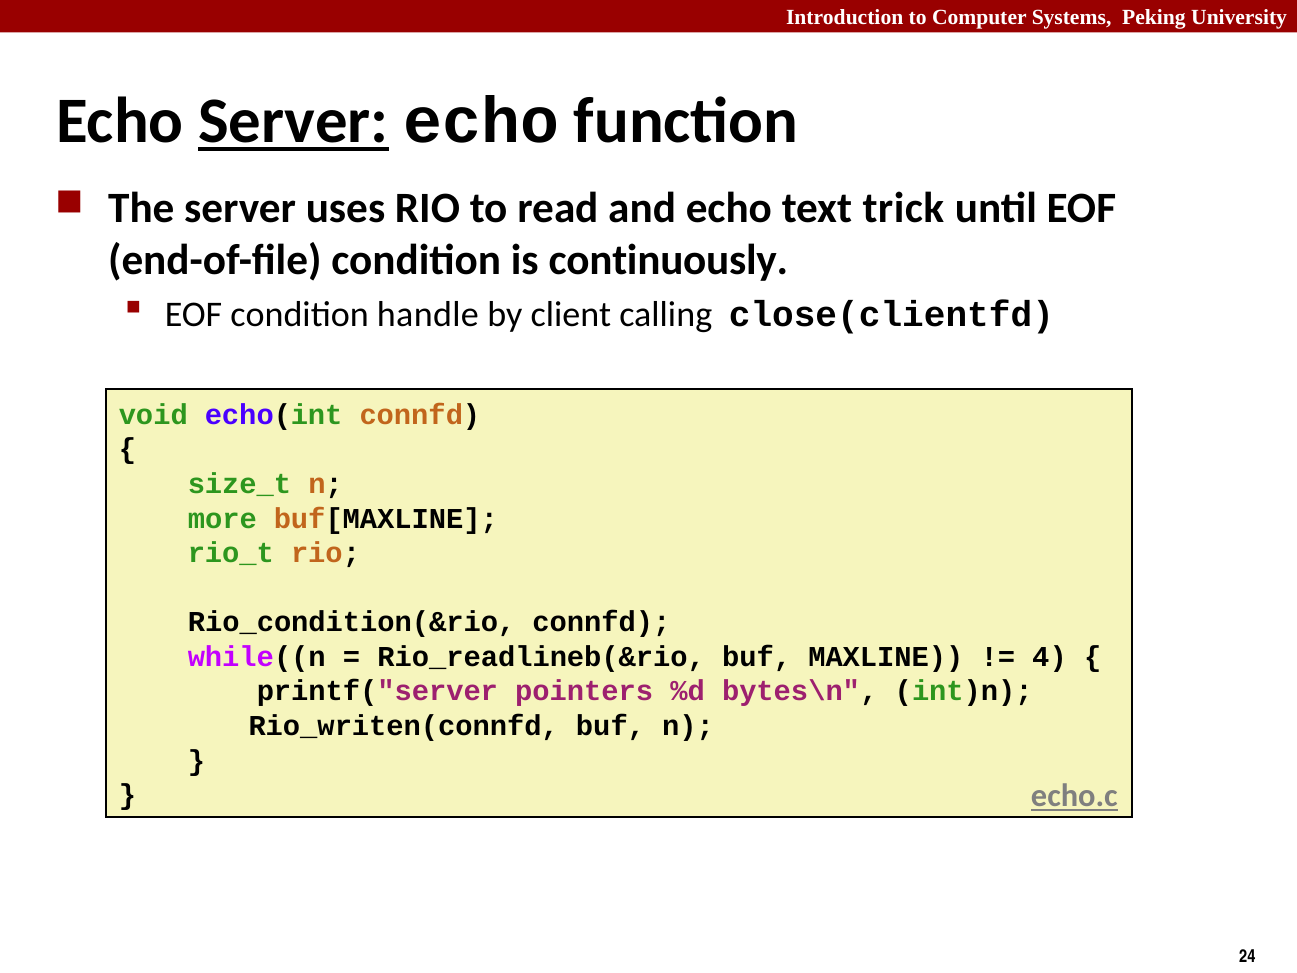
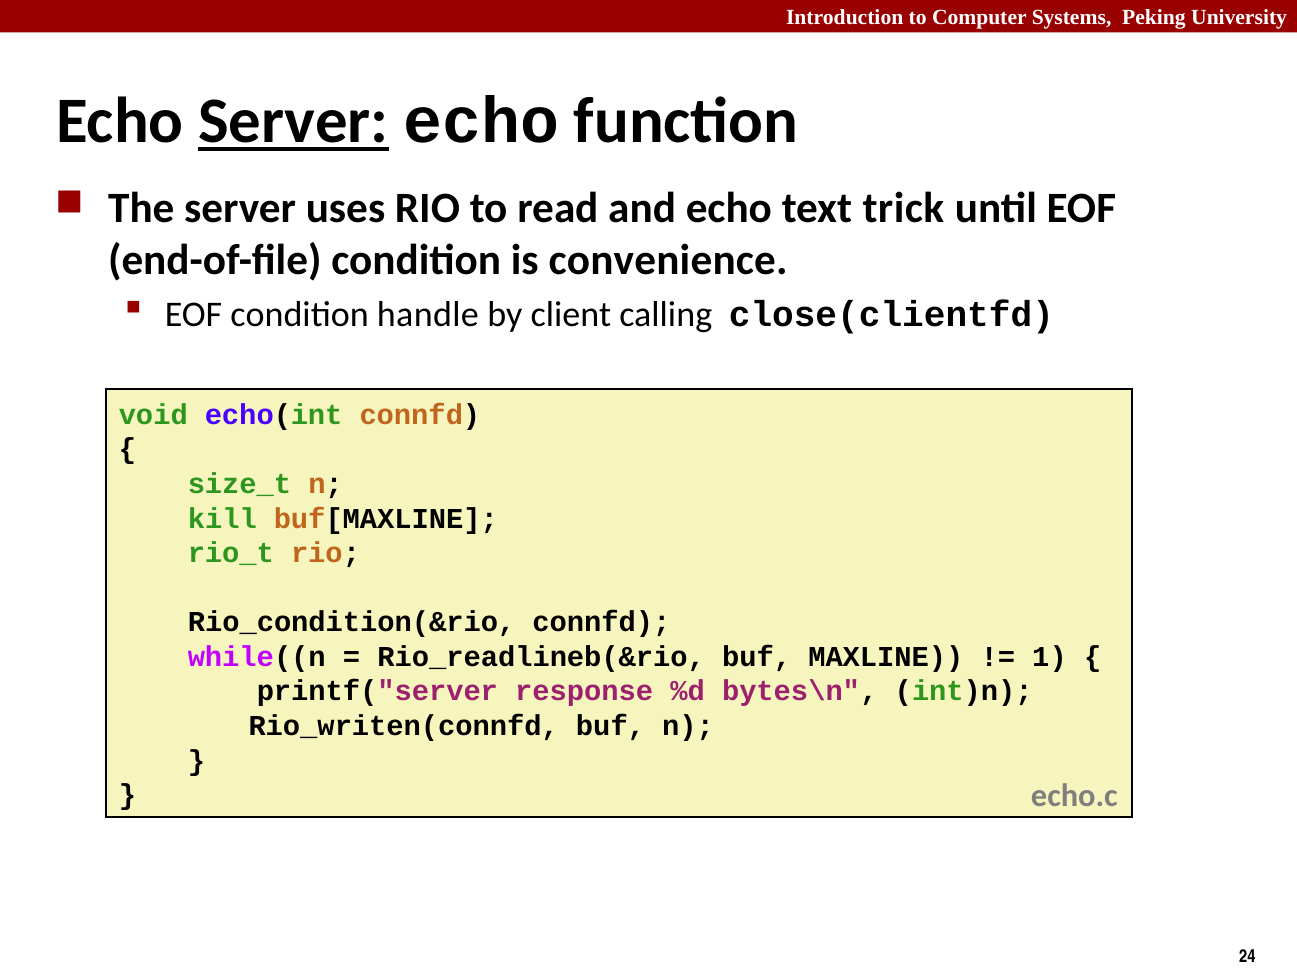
continuously: continuously -> convenience (668, 260)
more: more -> kill (222, 518)
4: 4 -> 1 (1050, 657)
pointers: pointers -> response (584, 691)
echo.c underline: present -> none (1074, 795)
